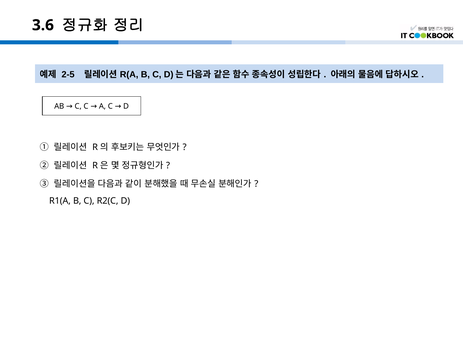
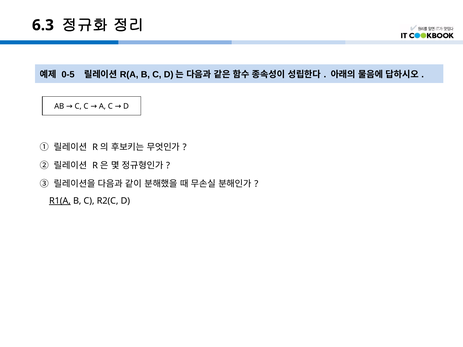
3.6: 3.6 -> 6.3 (43, 25)
2-5: 2-5 -> 0-5 (68, 75)
R1(A underline: none -> present (60, 201)
